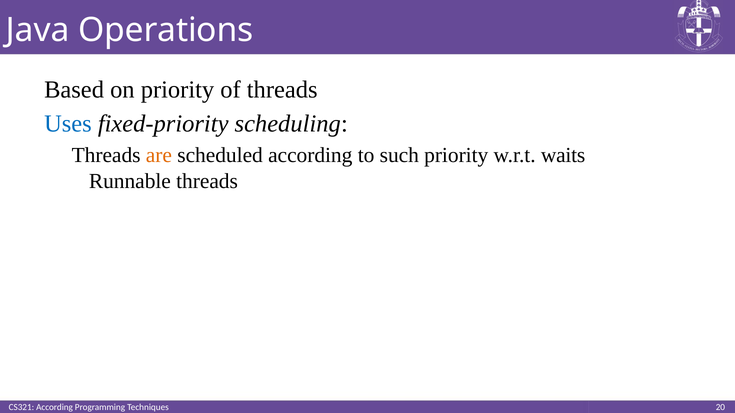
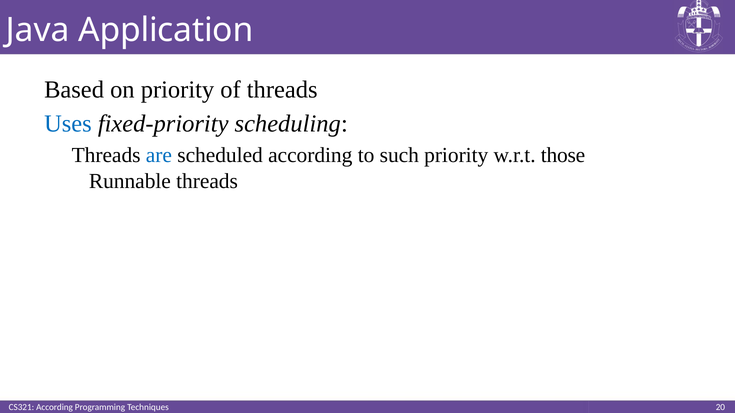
Operations: Operations -> Application (166, 30)
are colour: orange -> blue (159, 156)
waits: waits -> those (563, 156)
